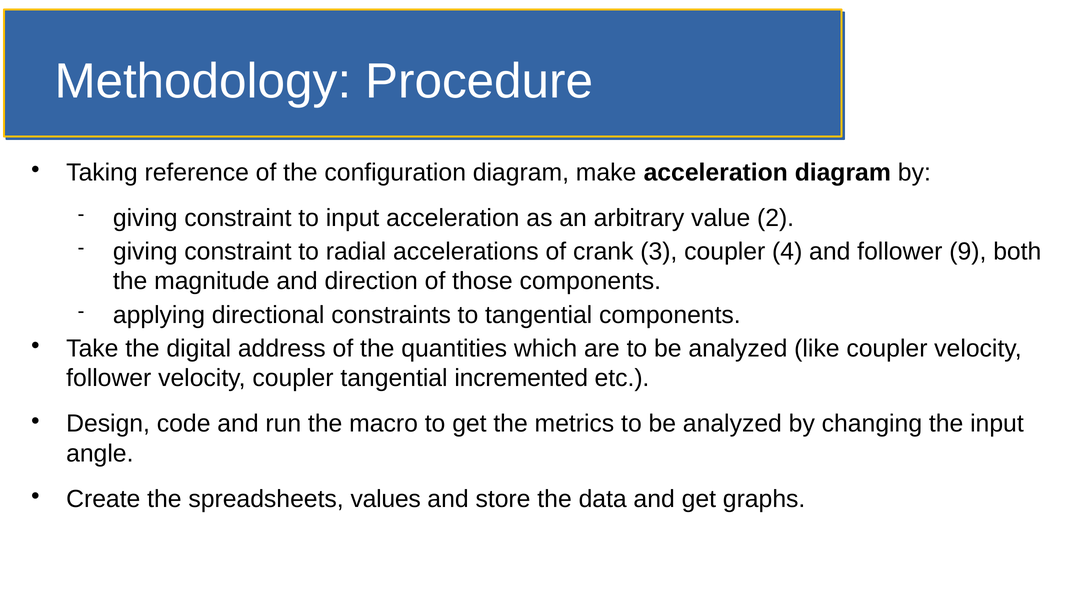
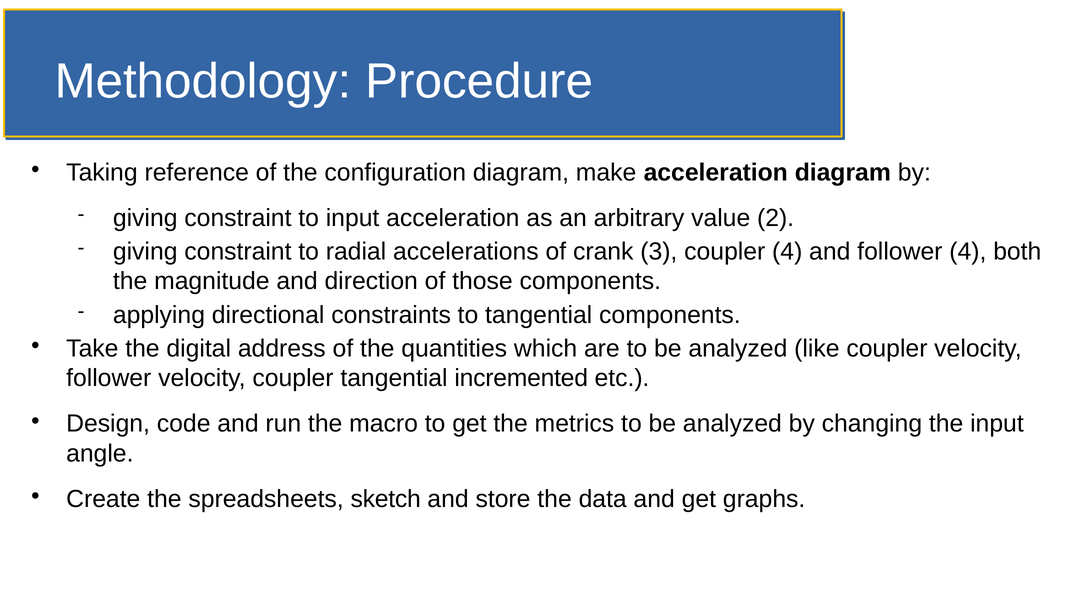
follower 9: 9 -> 4 (968, 251)
values: values -> sketch (386, 499)
